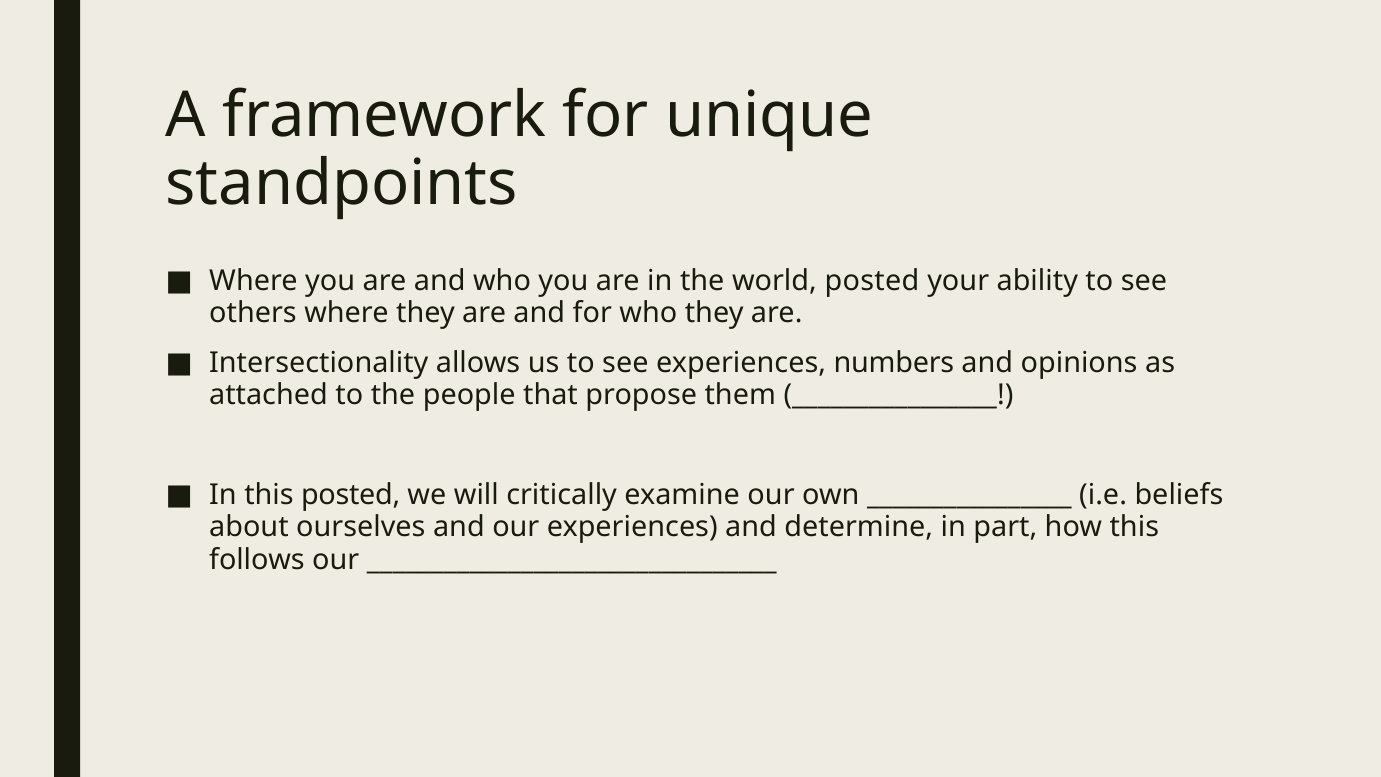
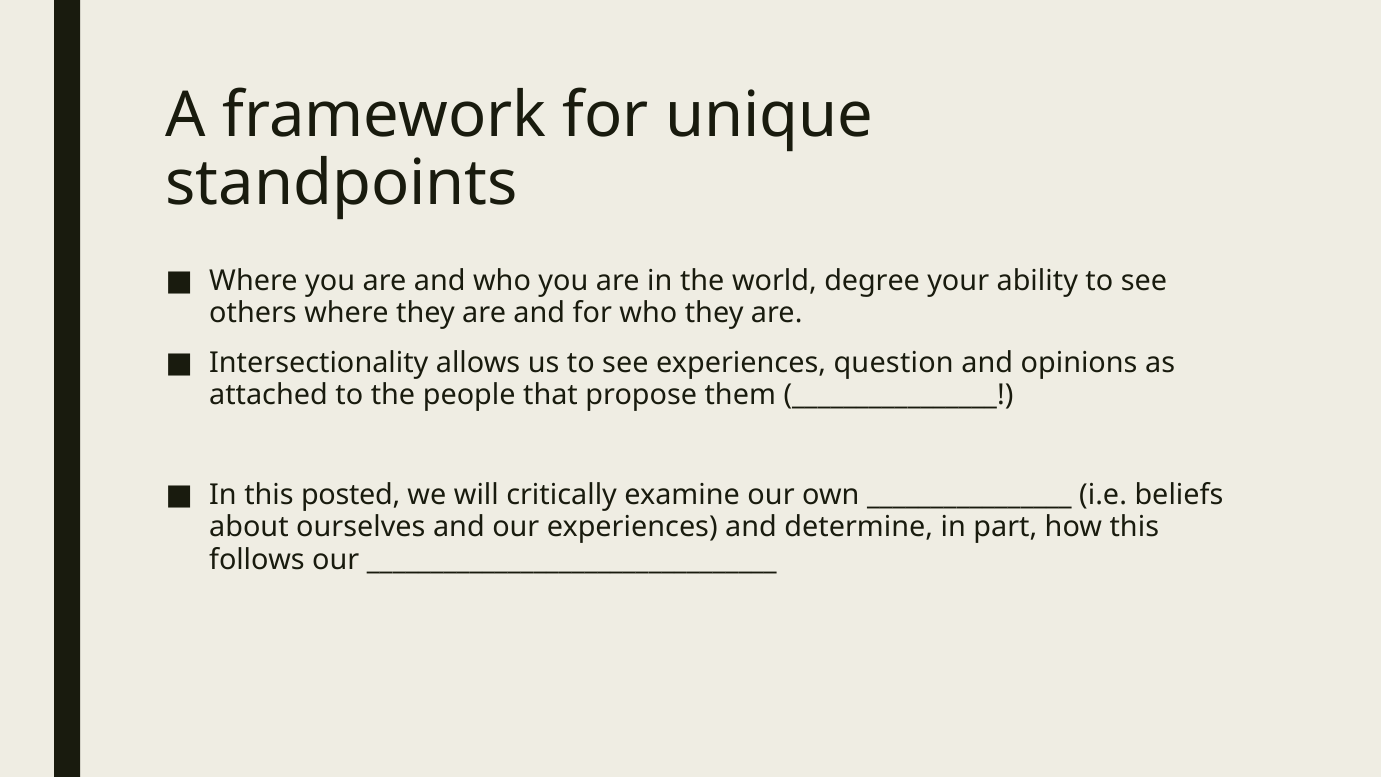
world posted: posted -> degree (872, 281)
numbers: numbers -> question (894, 363)
